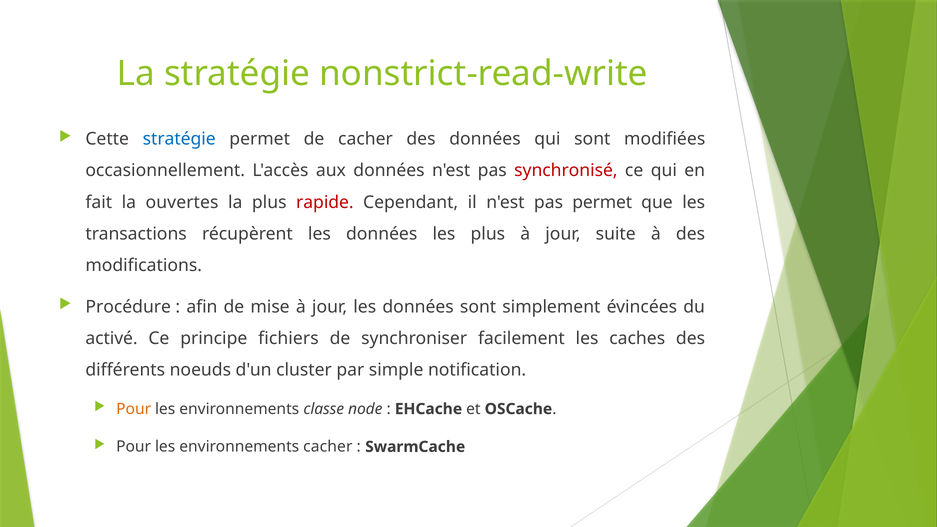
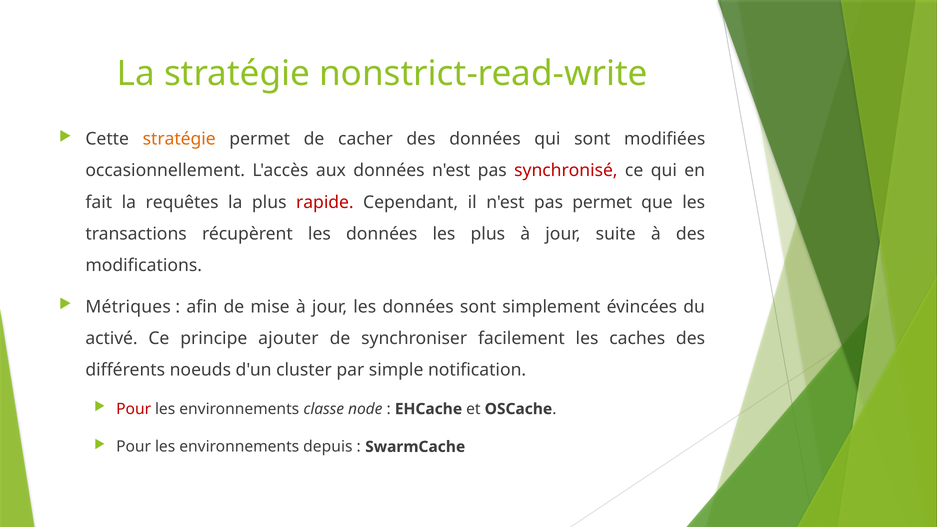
stratégie colour: blue -> orange (179, 139)
ouvertes: ouvertes -> requêtes (182, 202)
Procédure: Procédure -> Métriques (128, 307)
fichiers: fichiers -> ajouter (288, 339)
Pour colour: orange -> red (134, 409)
environnements cacher: cacher -> depuis (328, 447)
